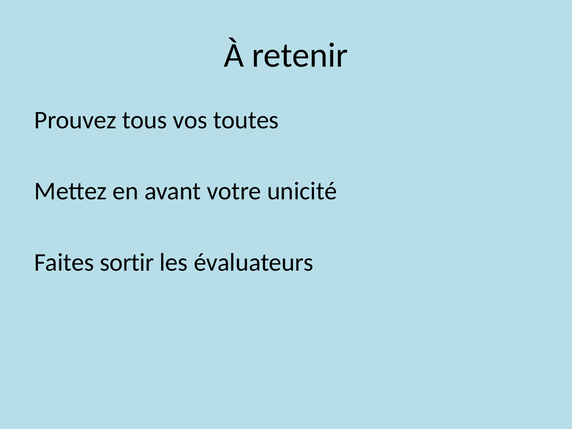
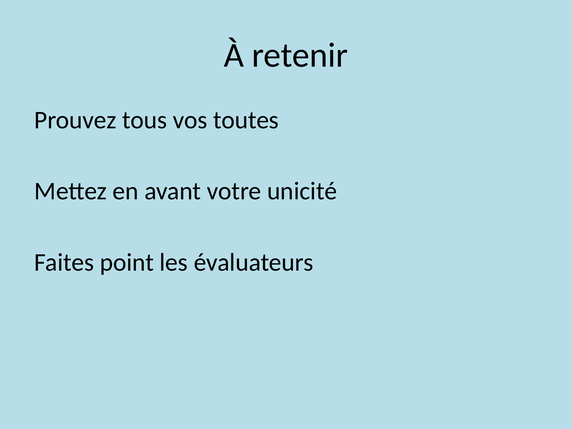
sortir: sortir -> point (127, 262)
